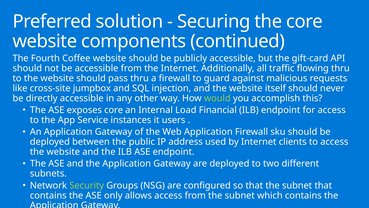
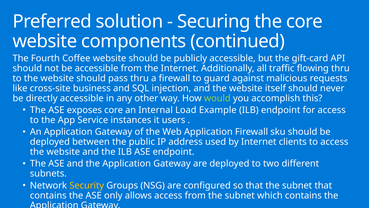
jumpbox: jumpbox -> business (92, 88)
Financial: Financial -> Example (218, 110)
Security colour: light green -> yellow (87, 185)
